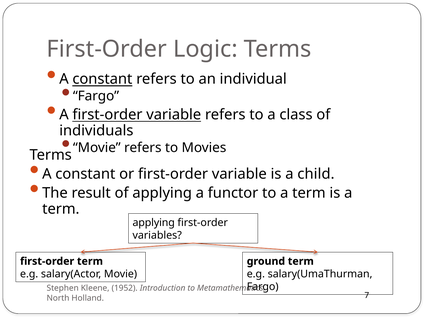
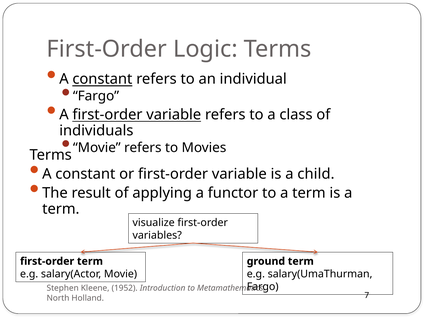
applying: applying -> visualize (154, 223)
